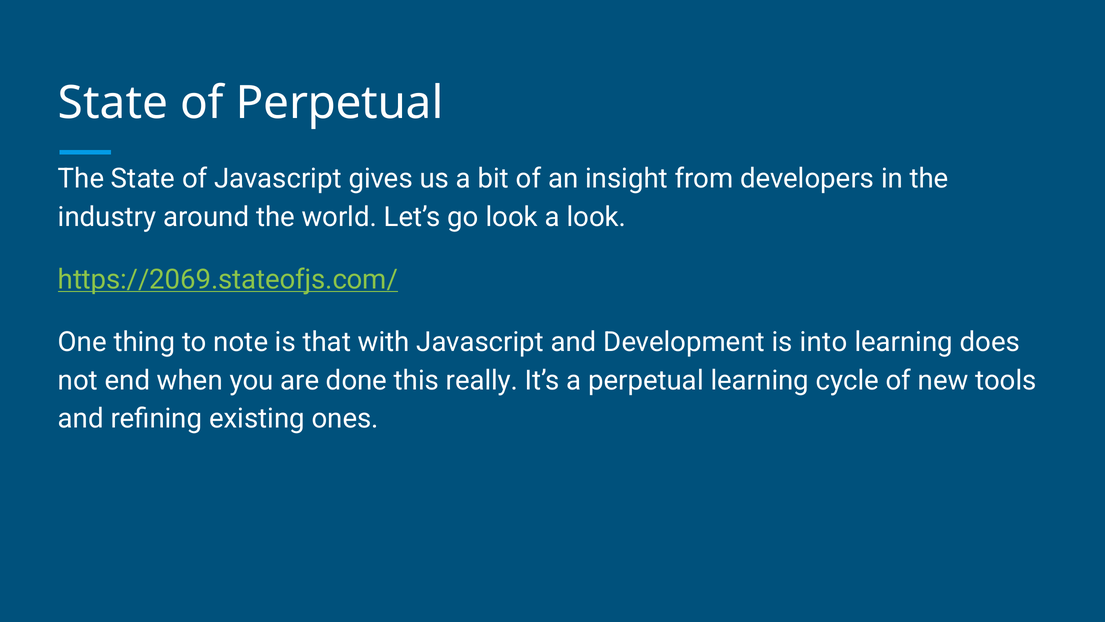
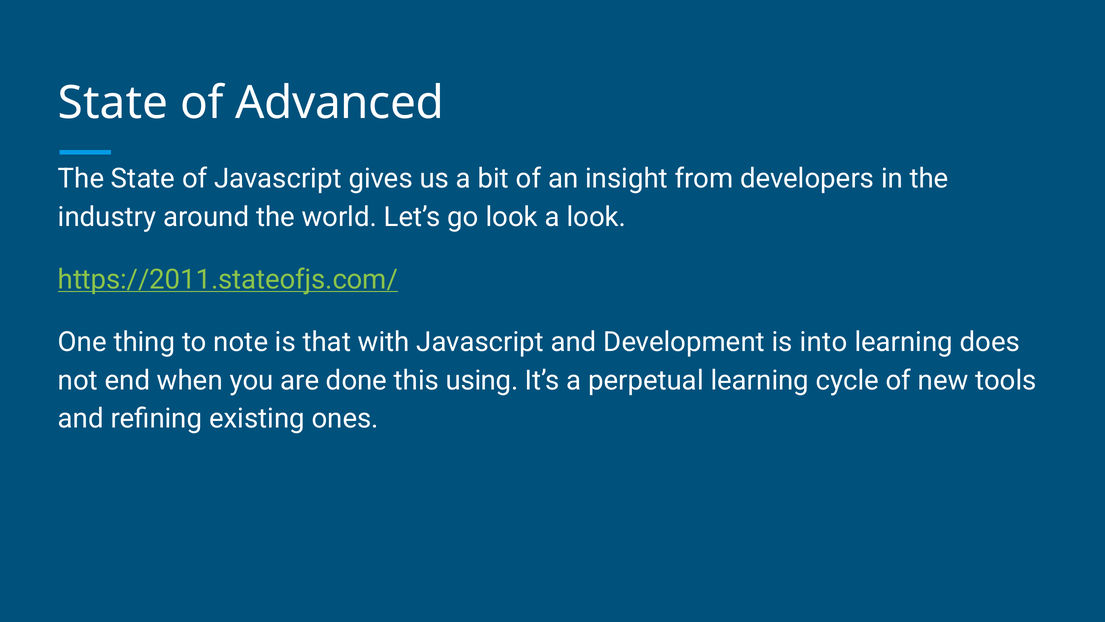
of Perpetual: Perpetual -> Advanced (340, 103)
https://2069.stateofjs.com/: https://2069.stateofjs.com/ -> https://2011.stateofjs.com/ (228, 279)
really: really -> using (482, 380)
